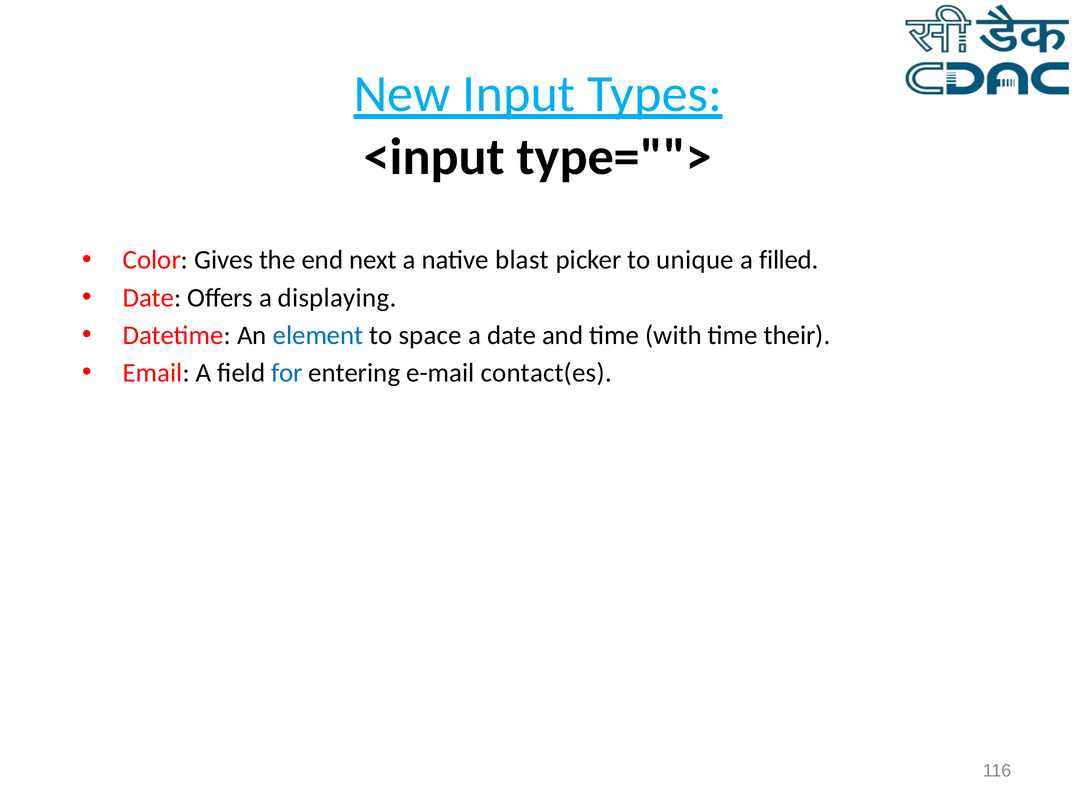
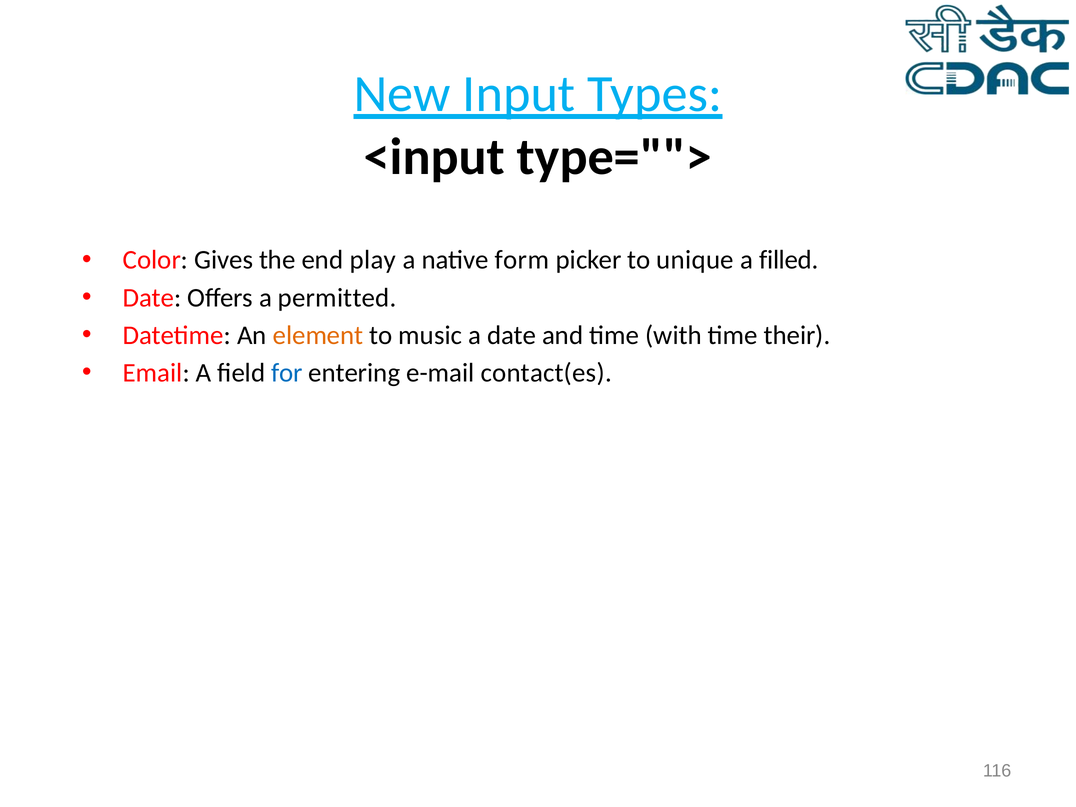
next: next -> play (373, 260)
blast: blast -> form (522, 260)
displaying: displaying -> permitted (337, 298)
element colour: blue -> orange (318, 335)
space: space -> music (430, 335)
